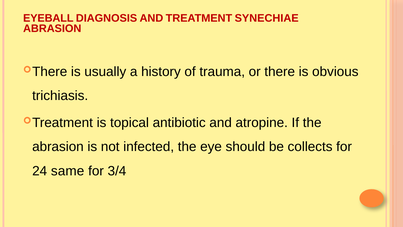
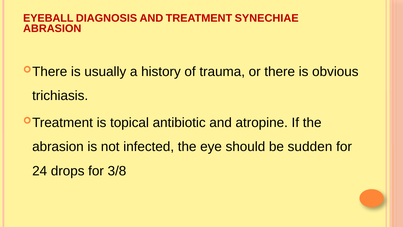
collects: collects -> sudden (310, 147)
same: same -> drops (68, 171)
3/4: 3/4 -> 3/8 (117, 171)
